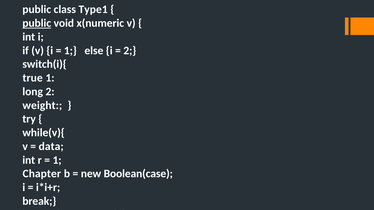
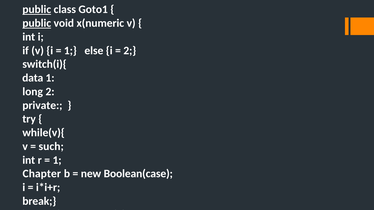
public underline: none -> present (37, 9)
Type1: Type1 -> Goto1 (93, 9)
true: true -> data (33, 78)
weight: weight -> private (42, 105)
data: data -> such (51, 147)
